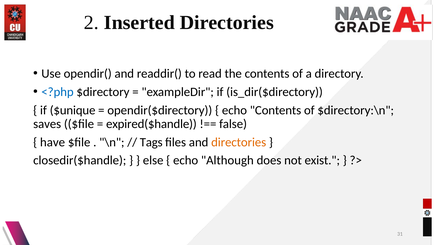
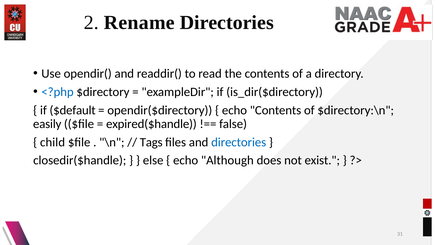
Inserted: Inserted -> Rename (139, 22)
$unique: $unique -> $default (73, 110)
saves: saves -> easily (47, 124)
have: have -> child (53, 142)
directories colour: orange -> blue (239, 142)
